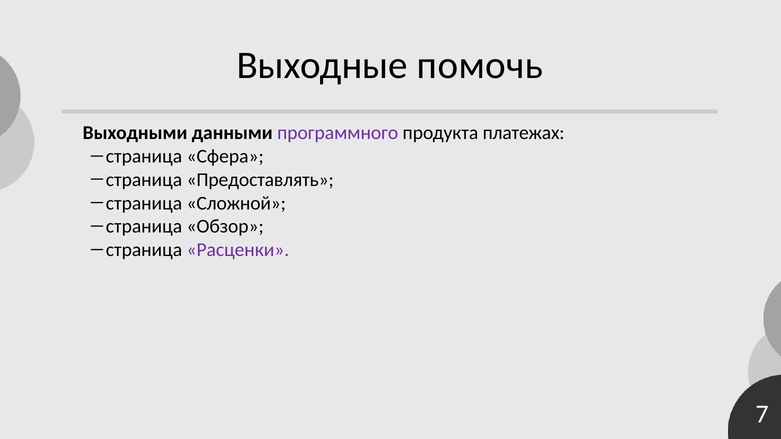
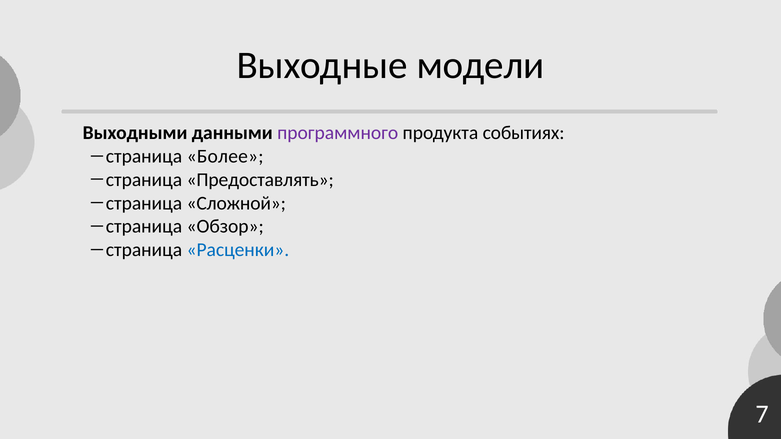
помочь: помочь -> модели (480, 66)
платежах: платежах -> событиях (524, 133)
Сфера: Сфера -> Более (225, 156)
Расценки colour: purple -> blue (238, 250)
